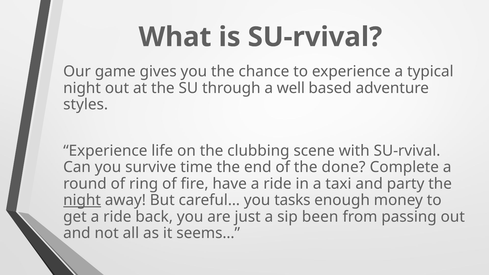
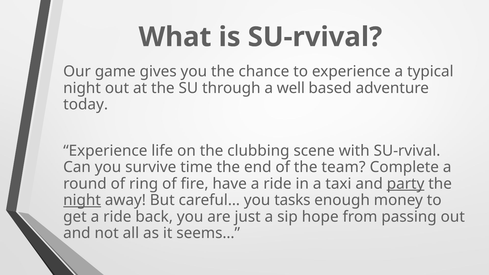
styles: styles -> today (86, 105)
done: done -> team (344, 167)
party underline: none -> present (406, 184)
been: been -> hope (320, 217)
